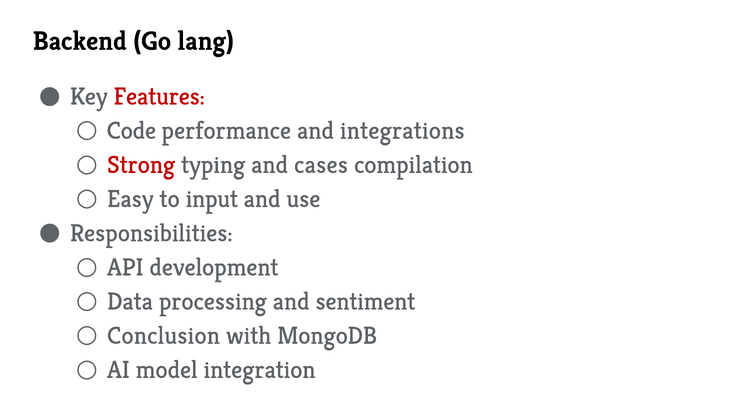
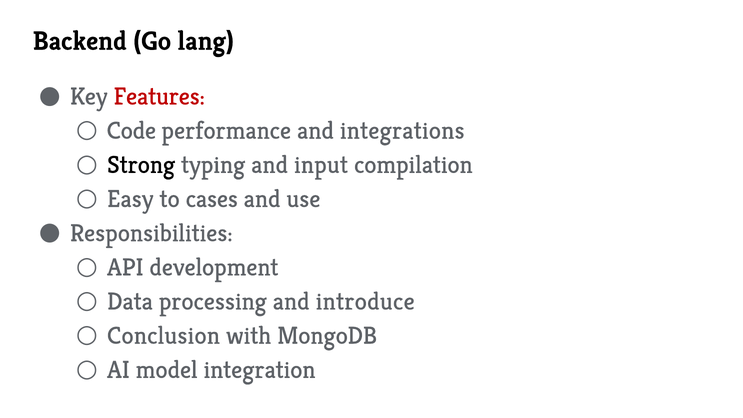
Strong colour: red -> black (141, 165)
cases: cases -> input (321, 165)
input: input -> cases (212, 199)
sentiment: sentiment -> introduce (365, 301)
